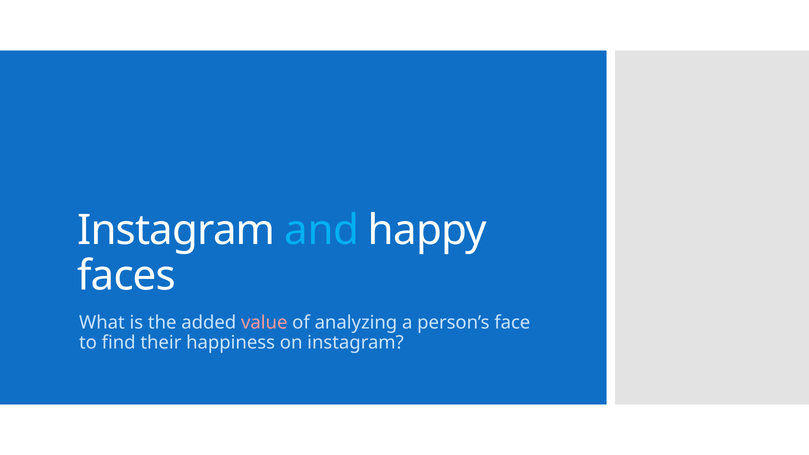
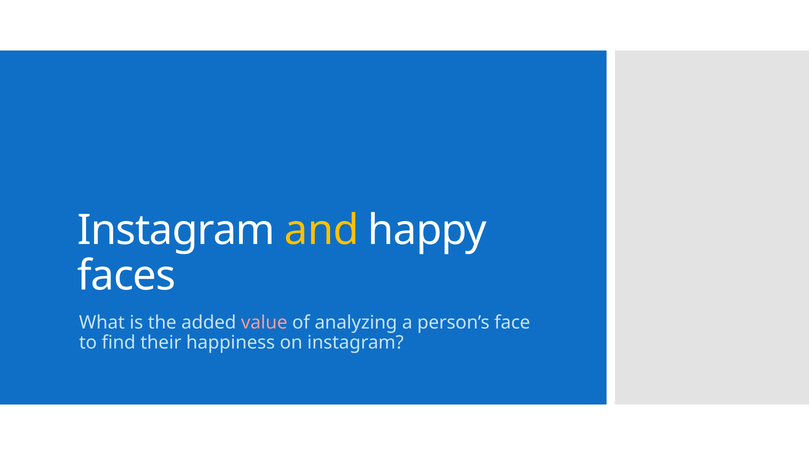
and colour: light blue -> yellow (322, 231)
